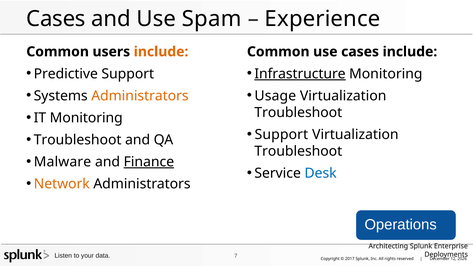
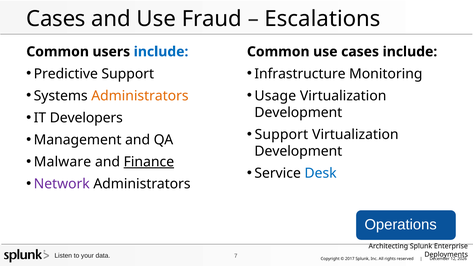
Spam: Spam -> Fraud (212, 19)
Experience: Experience -> Escalations (323, 19)
include colour: orange -> blue (161, 52)
Infrastructure underline: present -> none (300, 74)
Troubleshoot: Troubleshoot -> Development (298, 113)
IT Monitoring: Monitoring -> Developers (86, 118)
Troubleshoot: Troubleshoot -> Management (78, 140)
Troubleshoot: Troubleshoot -> Development (298, 151)
Network colour: orange -> purple (62, 184)
